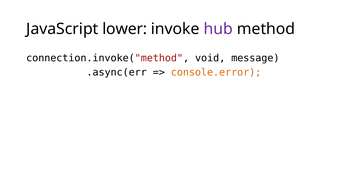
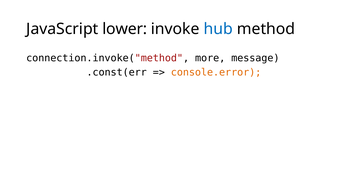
hub colour: purple -> blue (218, 29)
void: void -> more (210, 58)
.async(err: .async(err -> .const(err (117, 73)
